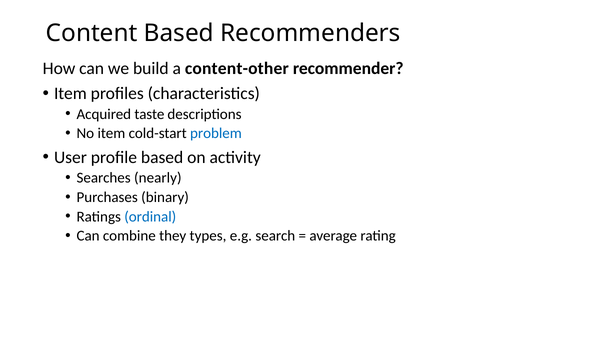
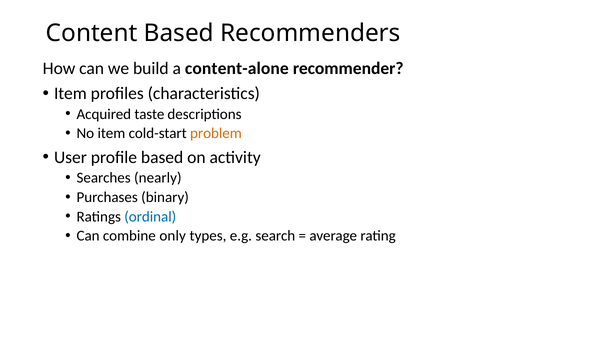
content-other: content-other -> content-alone (237, 68)
problem colour: blue -> orange (216, 133)
they: they -> only (173, 236)
